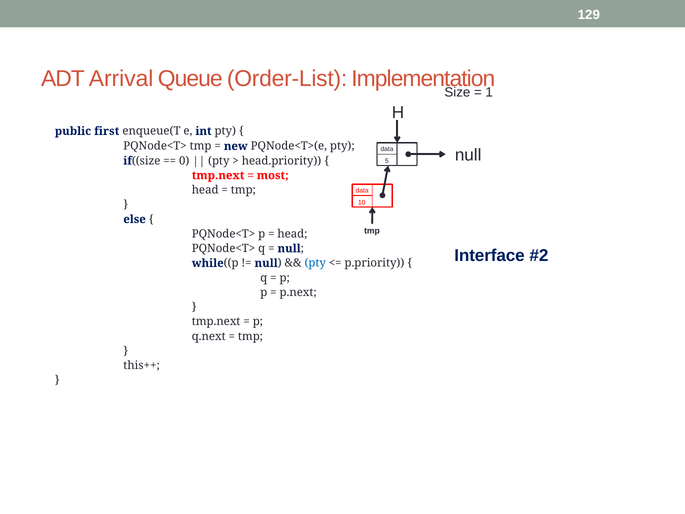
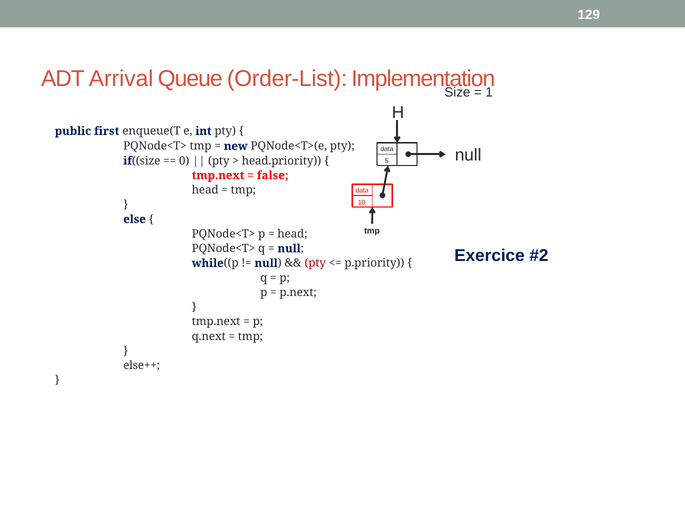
most: most -> false (273, 175)
Interface: Interface -> Exercice (489, 255)
pty colour: blue -> red (315, 263)
this++: this++ -> else++ (142, 365)
